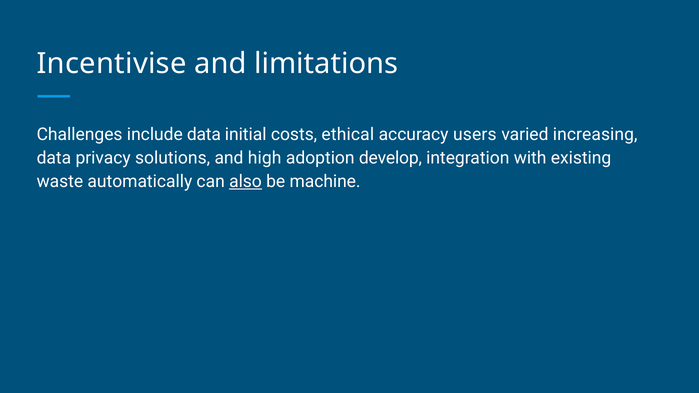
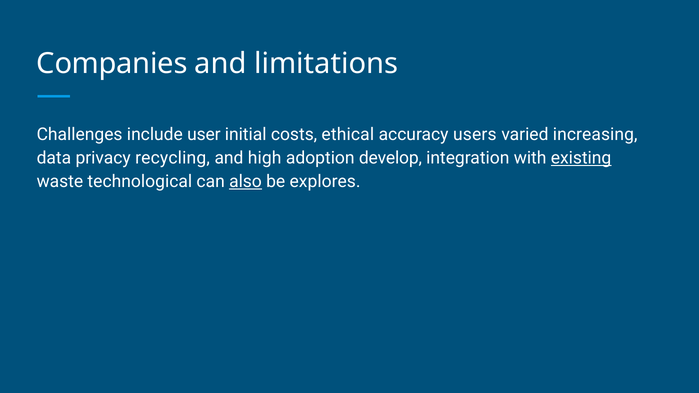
Incentivise: Incentivise -> Companies (112, 63)
include data: data -> user (204, 134)
solutions: solutions -> recycling (172, 158)
existing underline: none -> present (581, 158)
automatically: automatically -> technological (140, 181)
machine: machine -> explores (325, 181)
